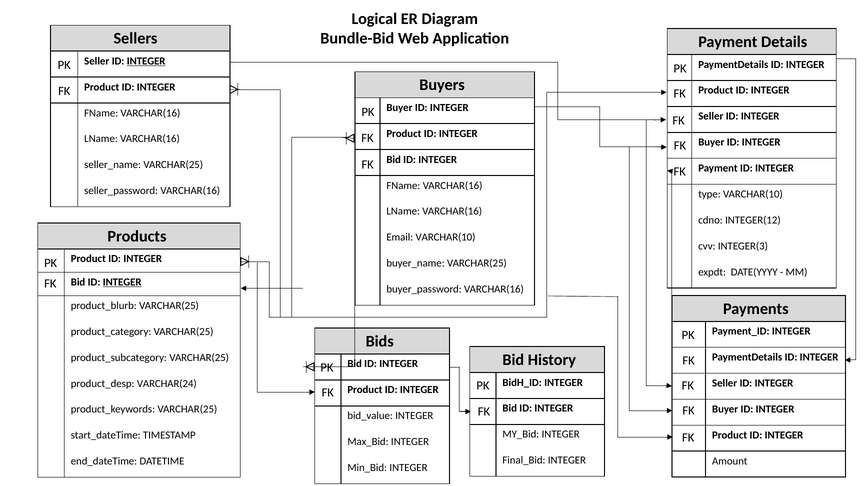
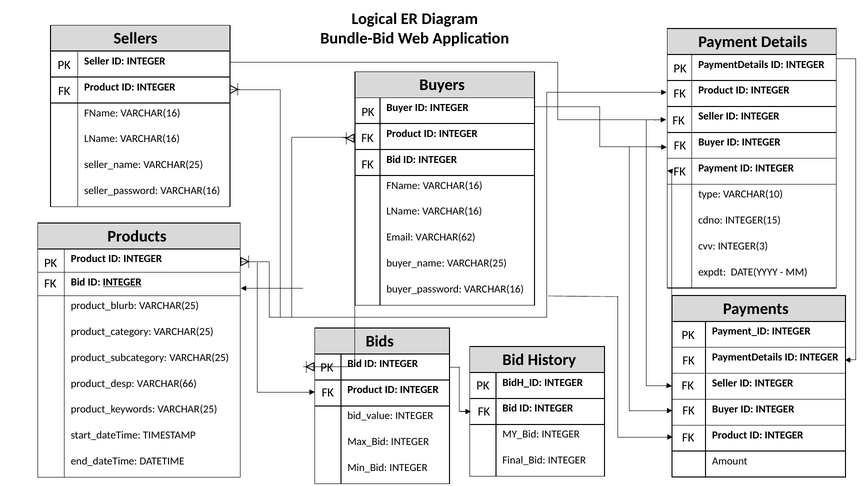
INTEGER underline: present -> none (146, 61)
INTEGER(12: INTEGER(12 -> INTEGER(15 (753, 220)
Email VARCHAR(10: VARCHAR(10 -> VARCHAR(62 (446, 238)
VARCHAR(24: VARCHAR(24 -> VARCHAR(66 (167, 384)
